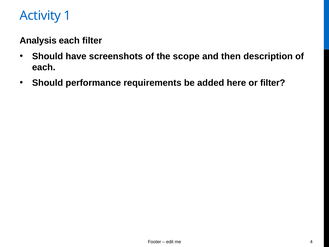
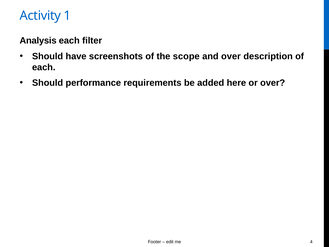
and then: then -> over (231, 56)
or filter: filter -> over (273, 83)
